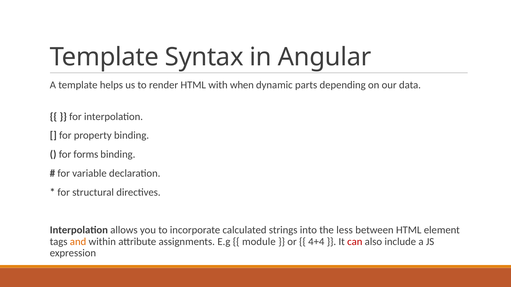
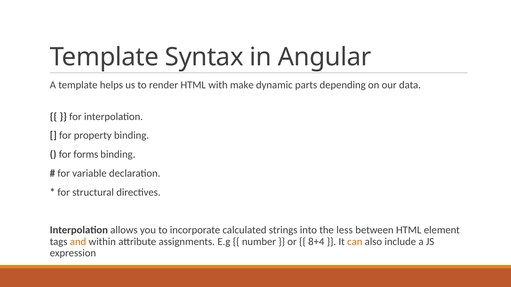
when: when -> make (242, 85)
module: module -> number (259, 242)
4+4: 4+4 -> 8+4 (316, 242)
can colour: red -> orange (355, 242)
